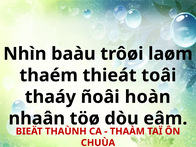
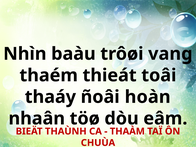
laøm: laøm -> vang (170, 54)
